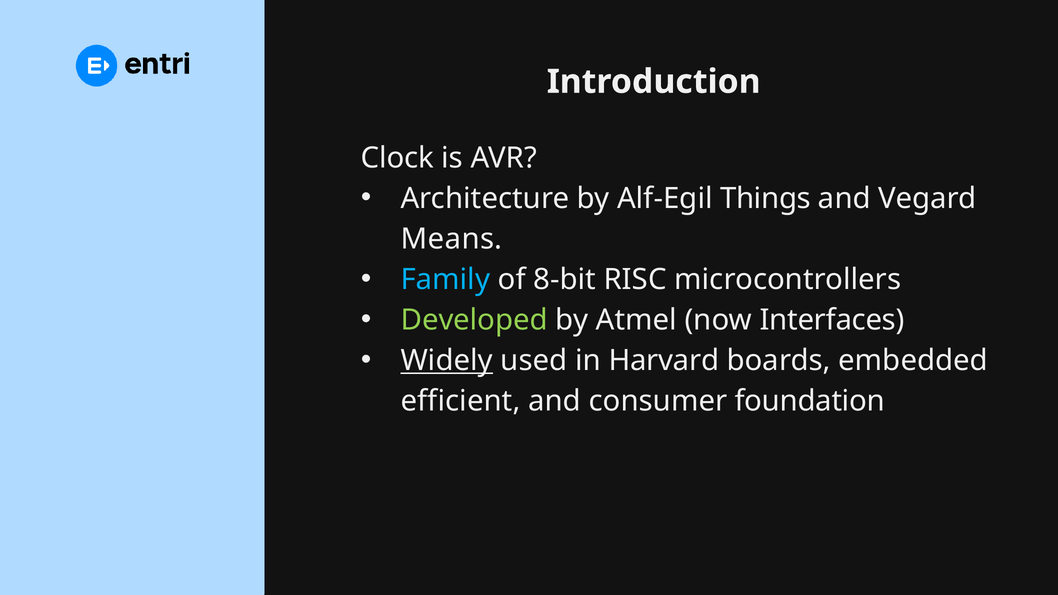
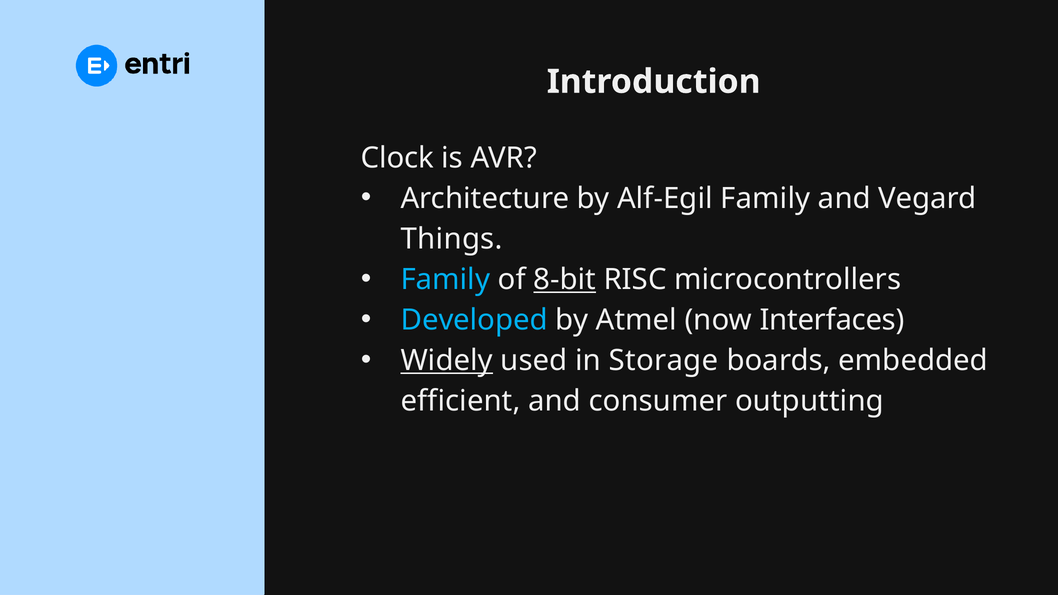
Alf-Egil Things: Things -> Family (765, 198)
Means: Means -> Things (452, 239)
8-bit underline: none -> present (565, 280)
Developed colour: light green -> light blue (474, 320)
Harvard: Harvard -> Storage (664, 361)
foundation: foundation -> outputting (809, 401)
